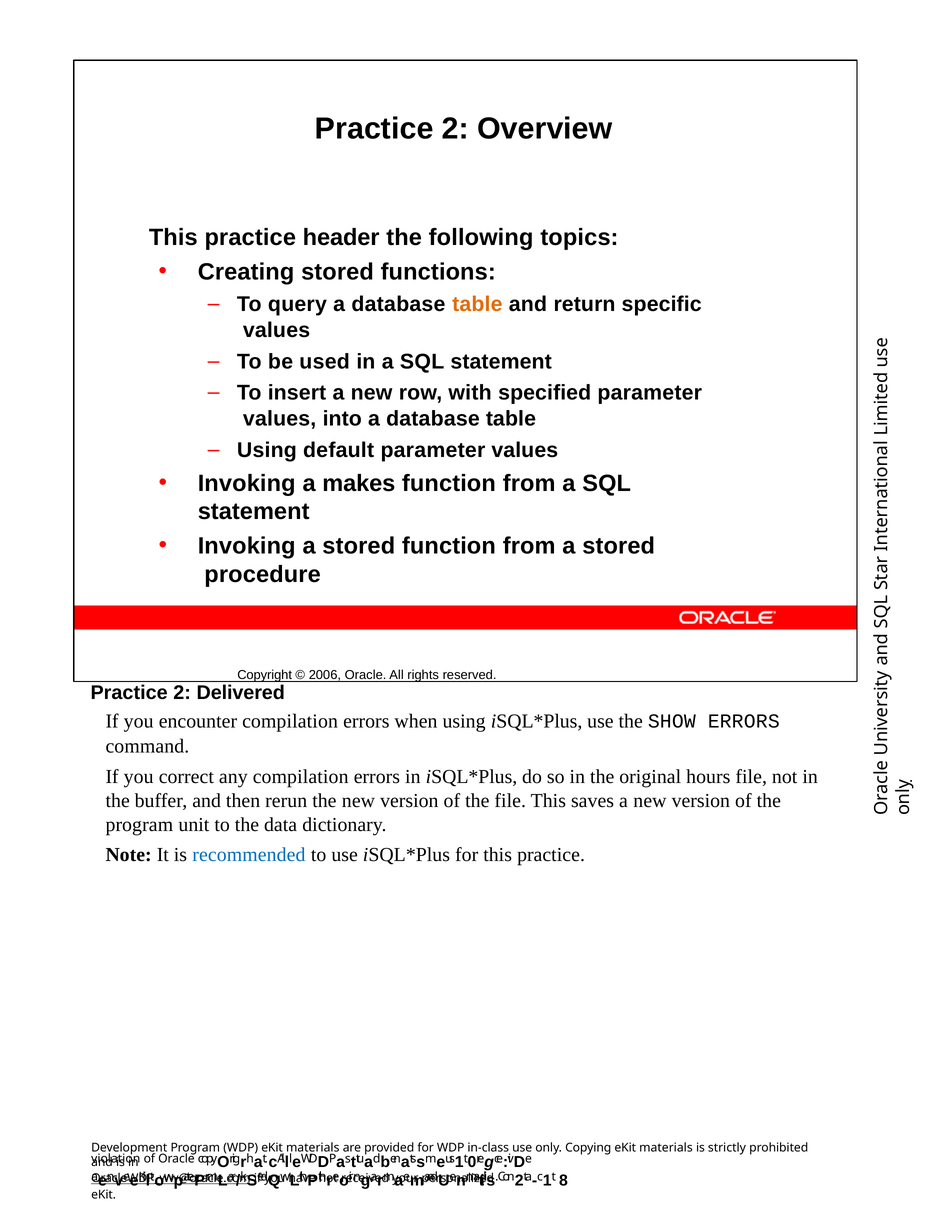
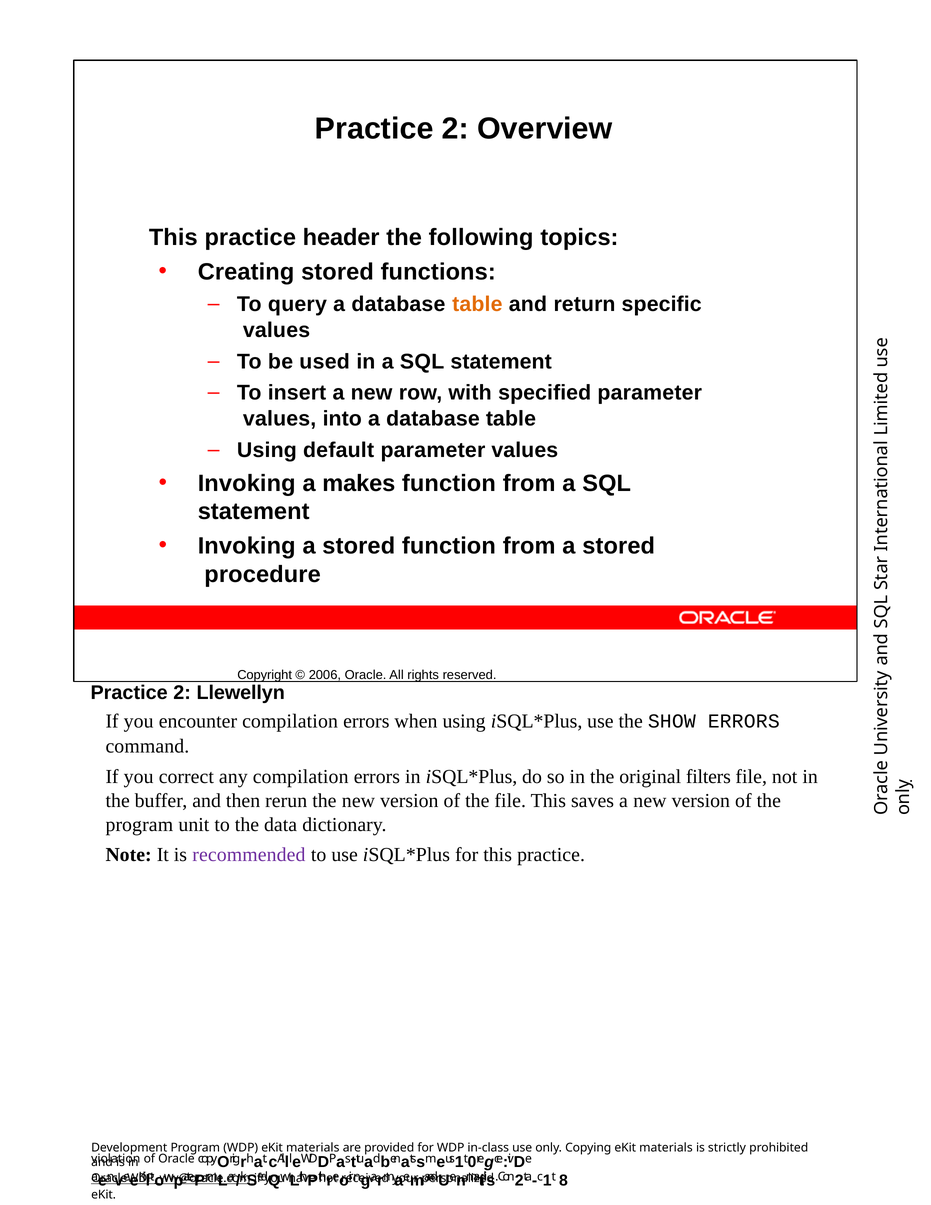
Delivered: Delivered -> Llewellyn (241, 693)
hours: hours -> filters (708, 776)
recommended colour: blue -> purple (249, 855)
